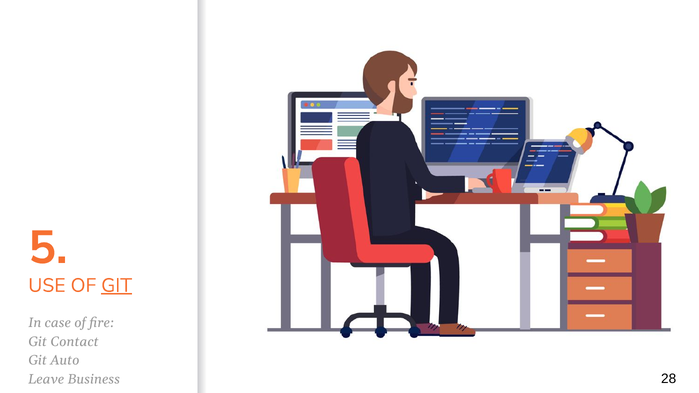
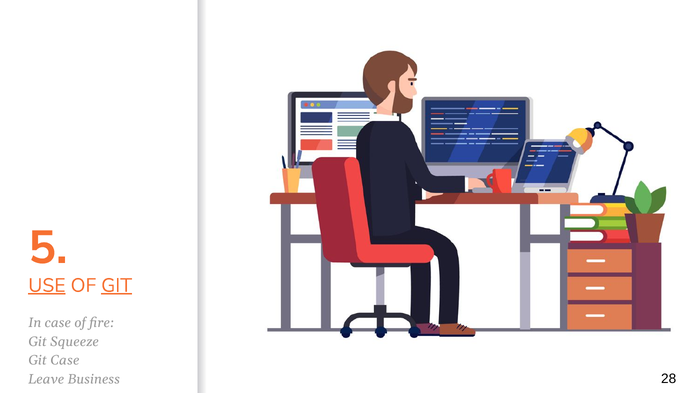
USE underline: none -> present (47, 286)
Contact: Contact -> Squeeze (74, 342)
Git Auto: Auto -> Case (65, 360)
